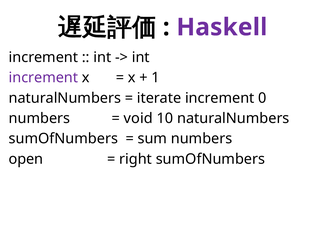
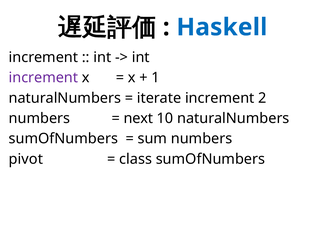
Haskell colour: purple -> blue (222, 27)
0: 0 -> 2 (262, 98)
void: void -> next (138, 118)
open: open -> pivot (26, 159)
right: right -> class (136, 159)
